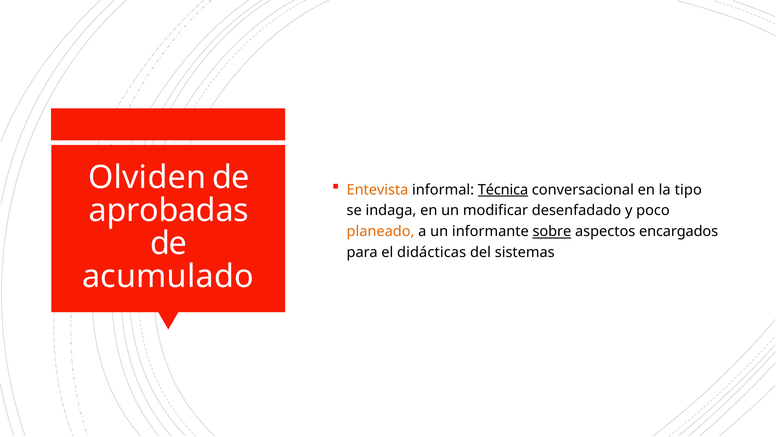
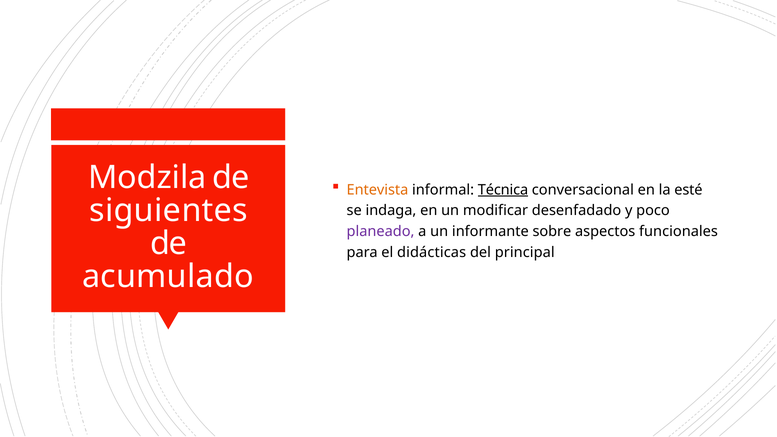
Olviden: Olviden -> Modzila (147, 178)
tipo: tipo -> esté (688, 190)
aprobadas: aprobadas -> siguientes (169, 211)
planeado colour: orange -> purple (381, 232)
sobre underline: present -> none (552, 232)
encargados: encargados -> funcionales (679, 232)
sistemas: sistemas -> principal (525, 253)
